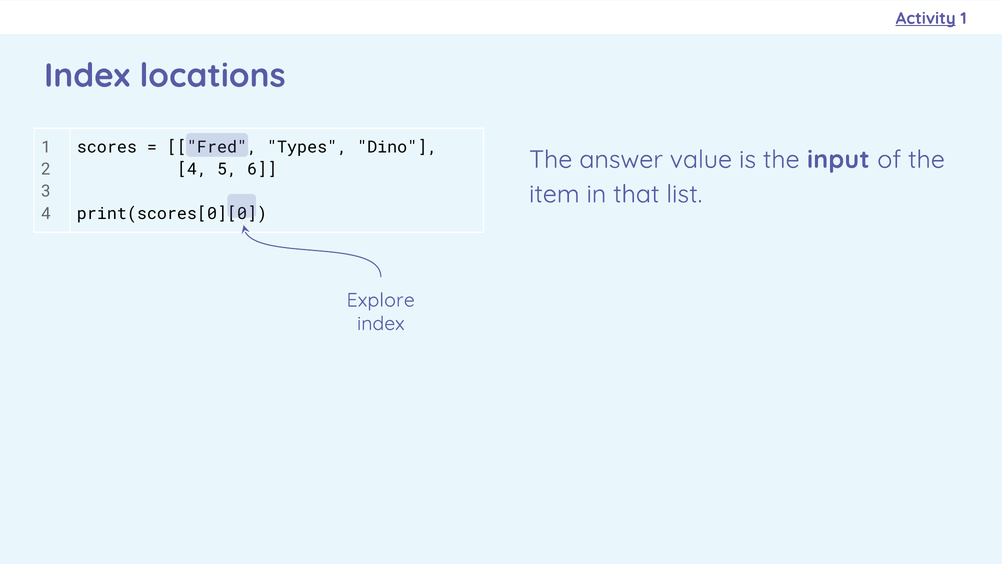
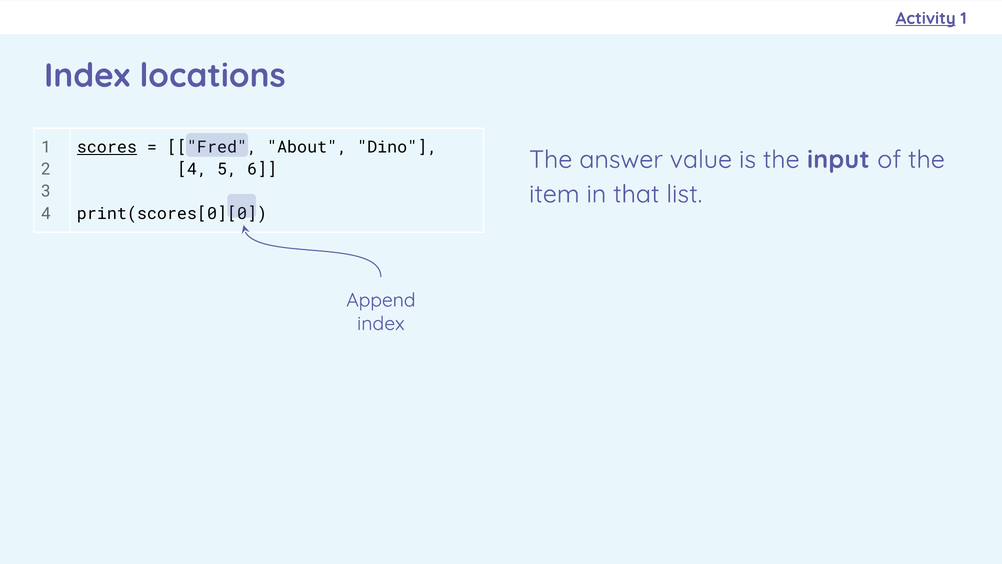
scores underline: none -> present (107, 147)
Types: Types -> About (307, 147)
Explore: Explore -> Append (381, 300)
